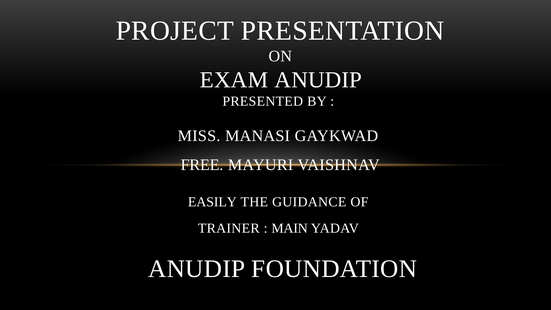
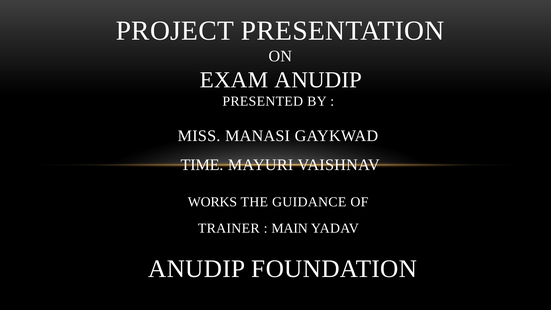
FREE: FREE -> TIME (202, 165)
EASILY: EASILY -> WORKS (212, 202)
